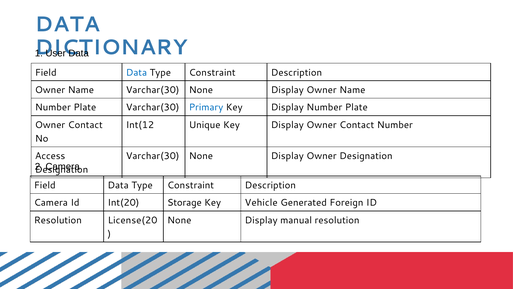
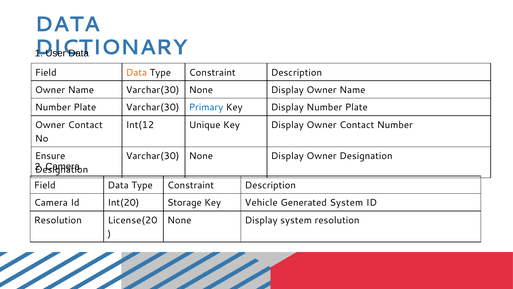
Data colour: blue -> orange (136, 72)
Access: Access -> Ensure (50, 156)
Generated Foreign: Foreign -> System (346, 202)
Display manual: manual -> system (296, 220)
